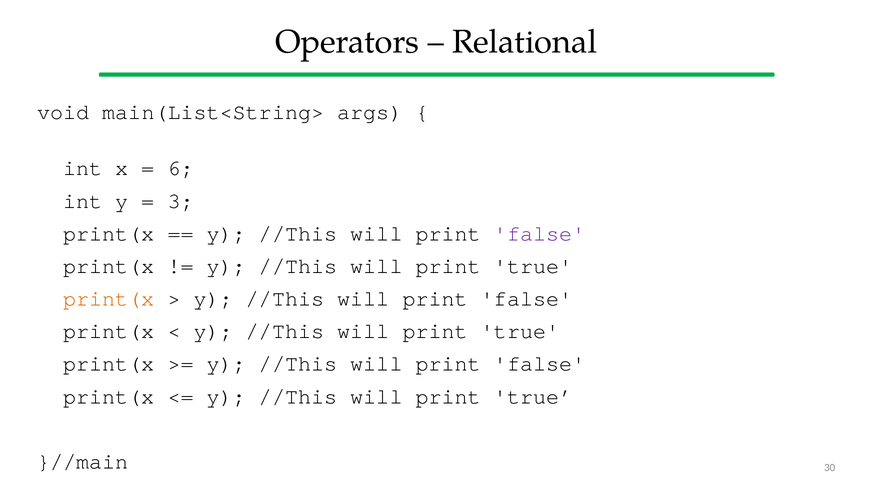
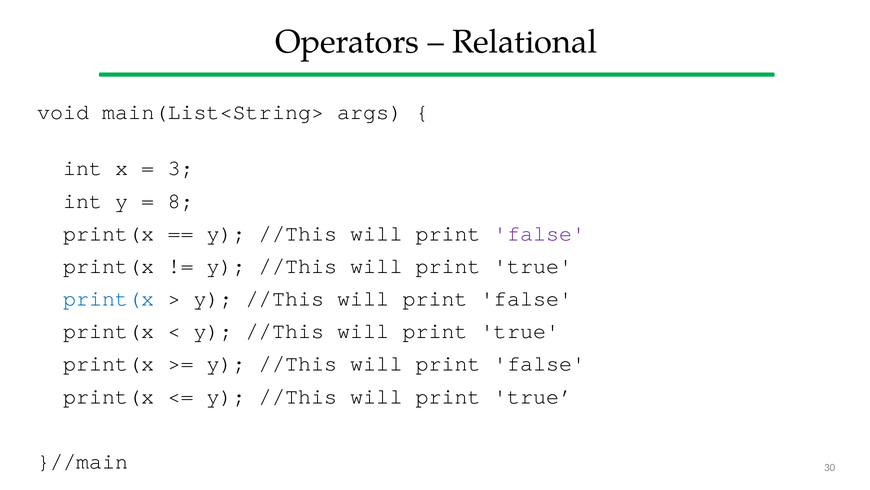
6: 6 -> 3 (181, 168)
3: 3 -> 8 (181, 201)
print(x colour: orange -> blue (109, 298)
